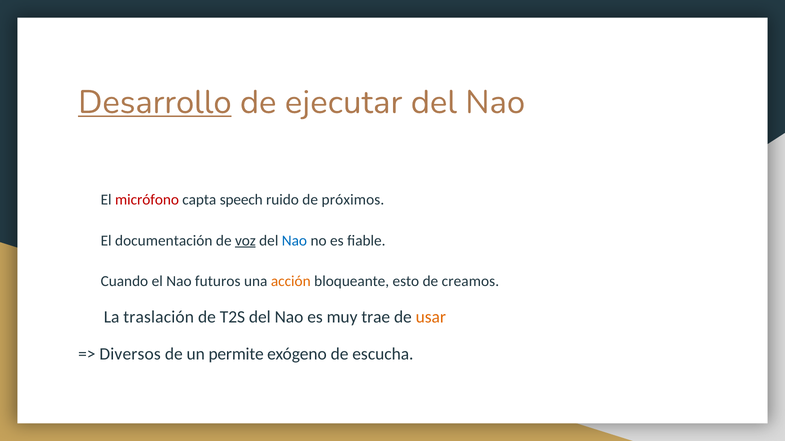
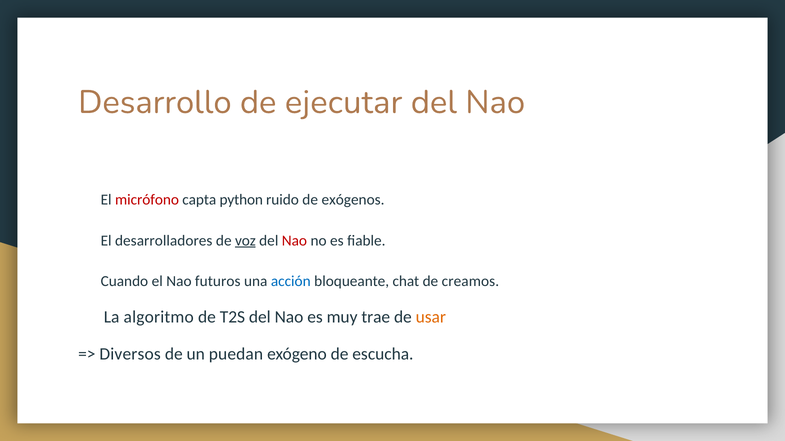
Desarrollo underline: present -> none (155, 102)
speech: speech -> python (241, 200)
próximos: próximos -> exógenos (353, 200)
documentación: documentación -> desarrolladores (164, 241)
Nao colour: blue -> red (294, 241)
acción colour: orange -> blue (291, 281)
esto: esto -> chat (406, 281)
traslación: traslación -> algoritmo (159, 317)
permite: permite -> puedan (236, 354)
